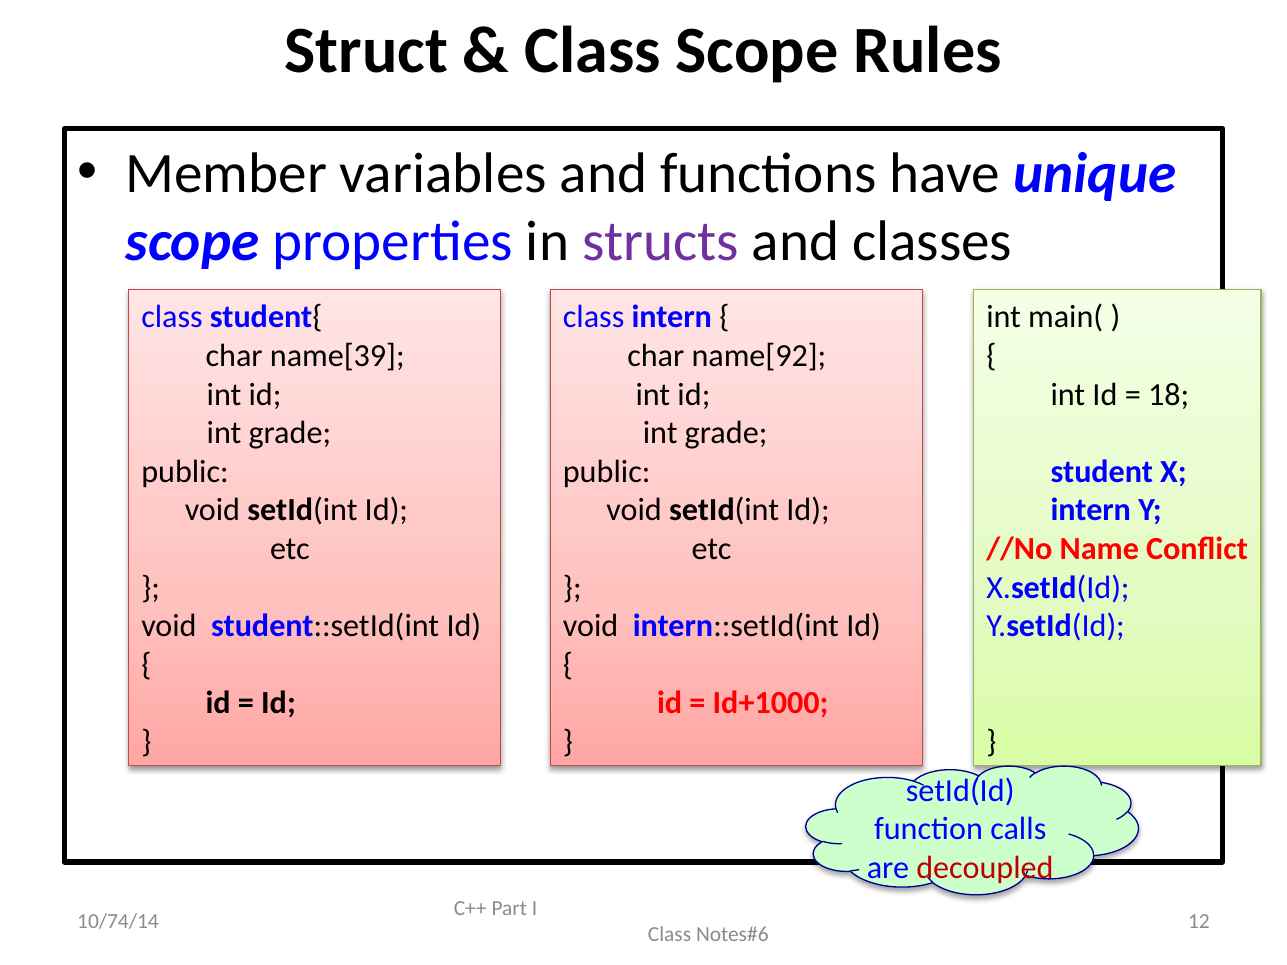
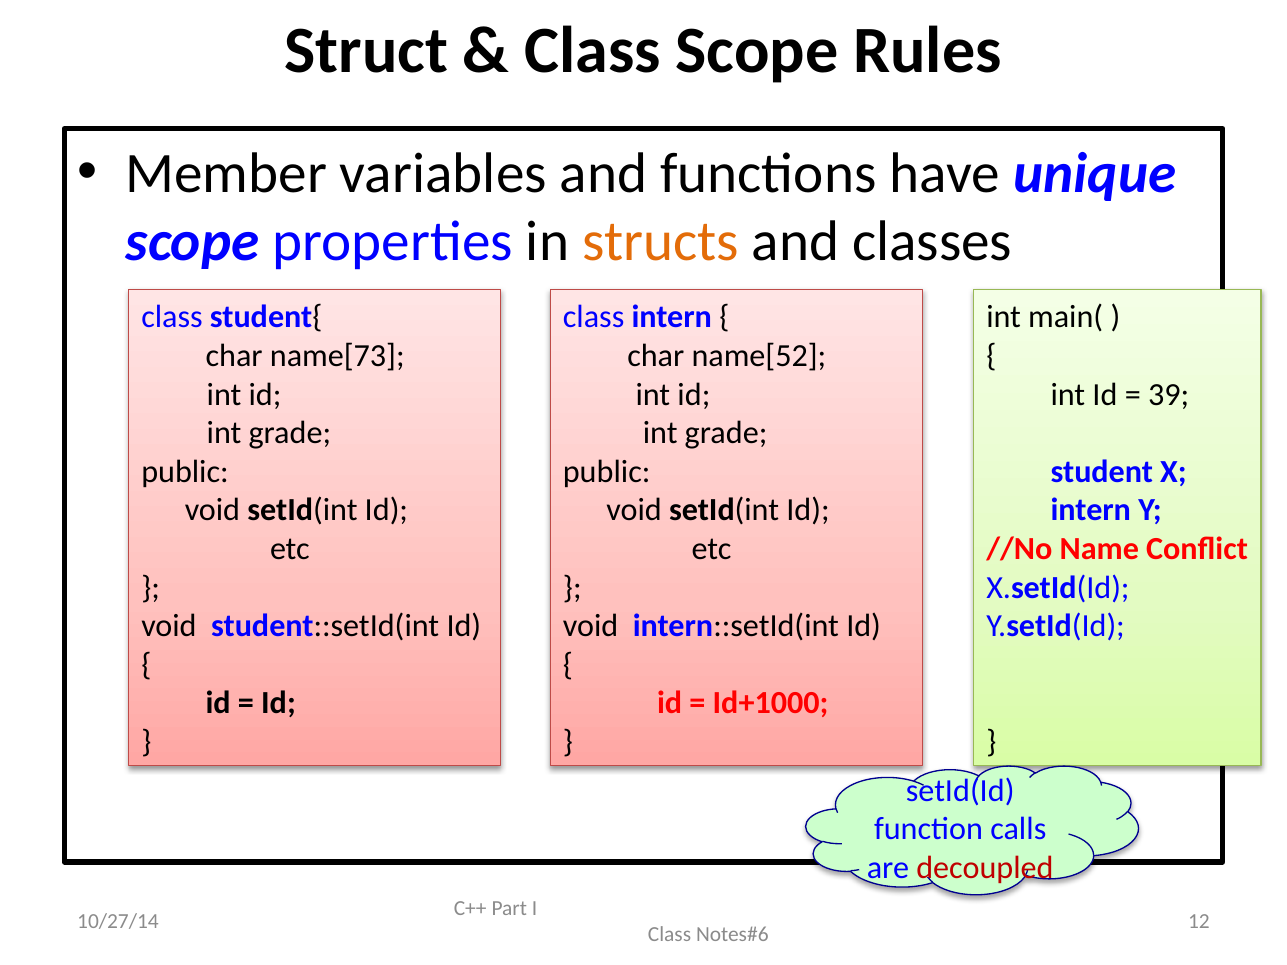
structs colour: purple -> orange (660, 242)
name[39: name[39 -> name[73 (337, 356)
name[92: name[92 -> name[52 (759, 356)
18: 18 -> 39 (1169, 395)
10/74/14: 10/74/14 -> 10/27/14 (118, 922)
